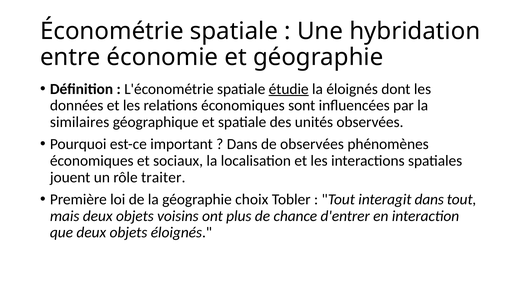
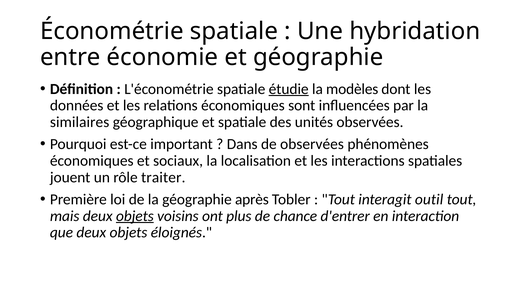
la éloignés: éloignés -> modèles (352, 89)
choix: choix -> après (252, 199)
interagit dans: dans -> outil (429, 199)
objets underline: none -> present (135, 216)
